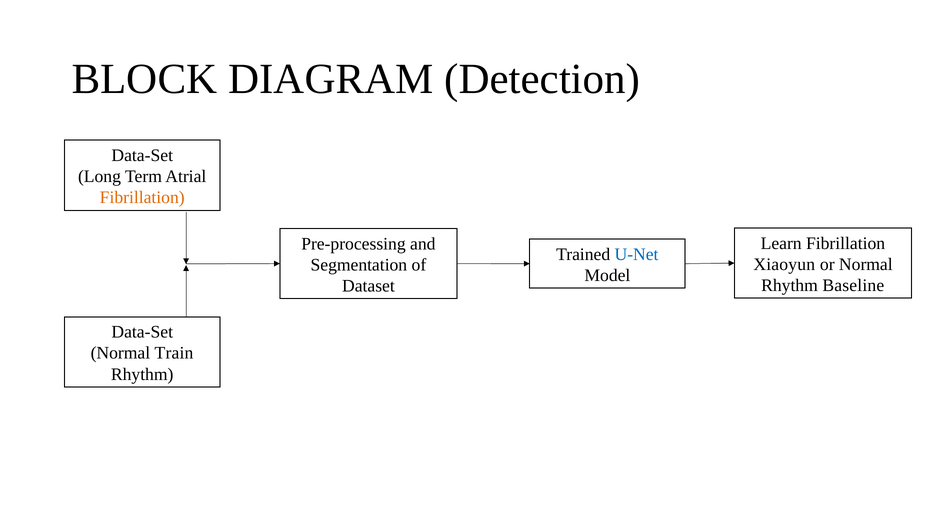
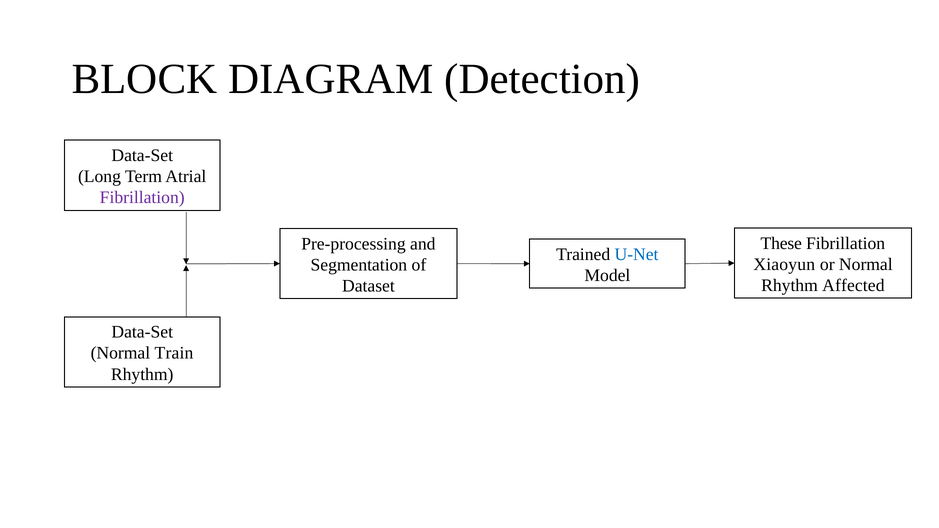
Fibrillation colour: orange -> purple (142, 198)
Learn: Learn -> These (781, 243)
Baseline: Baseline -> Affected (853, 286)
